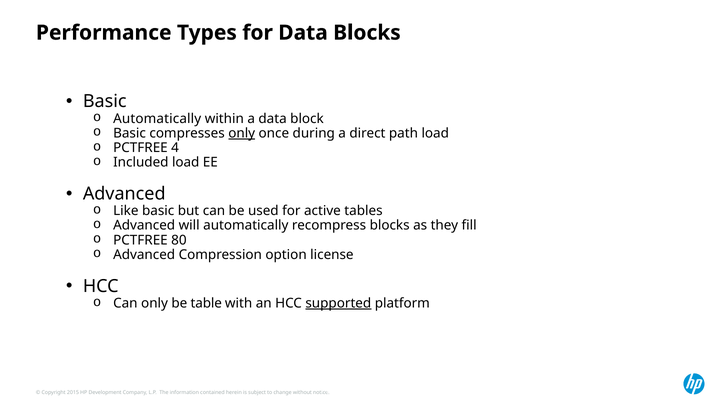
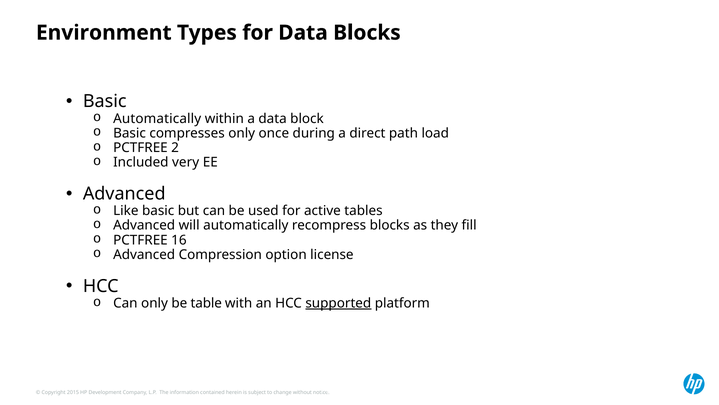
Performance: Performance -> Environment (104, 33)
only underline: present -> none (242, 133)
4: 4 -> 2 (175, 148)
Included load: load -> very (186, 162)
80: 80 -> 16 (179, 240)
